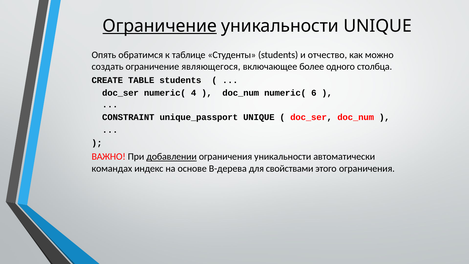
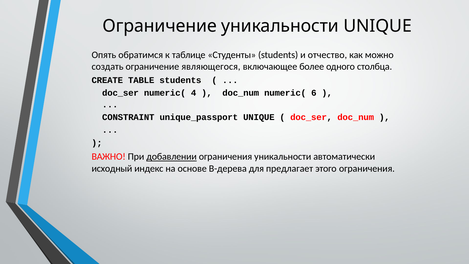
Ограничение underline: present -> none (160, 26)
командах: командах -> исходный (112, 168)
свойствами: свойствами -> предлагает (290, 168)
